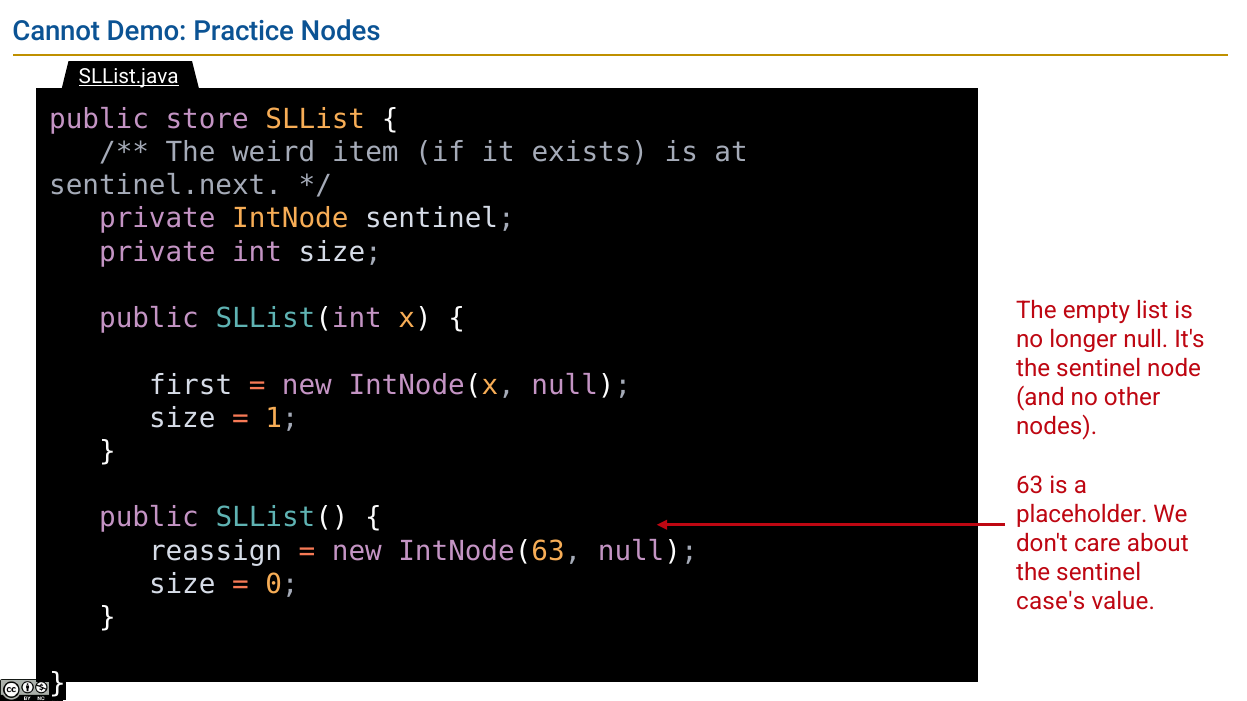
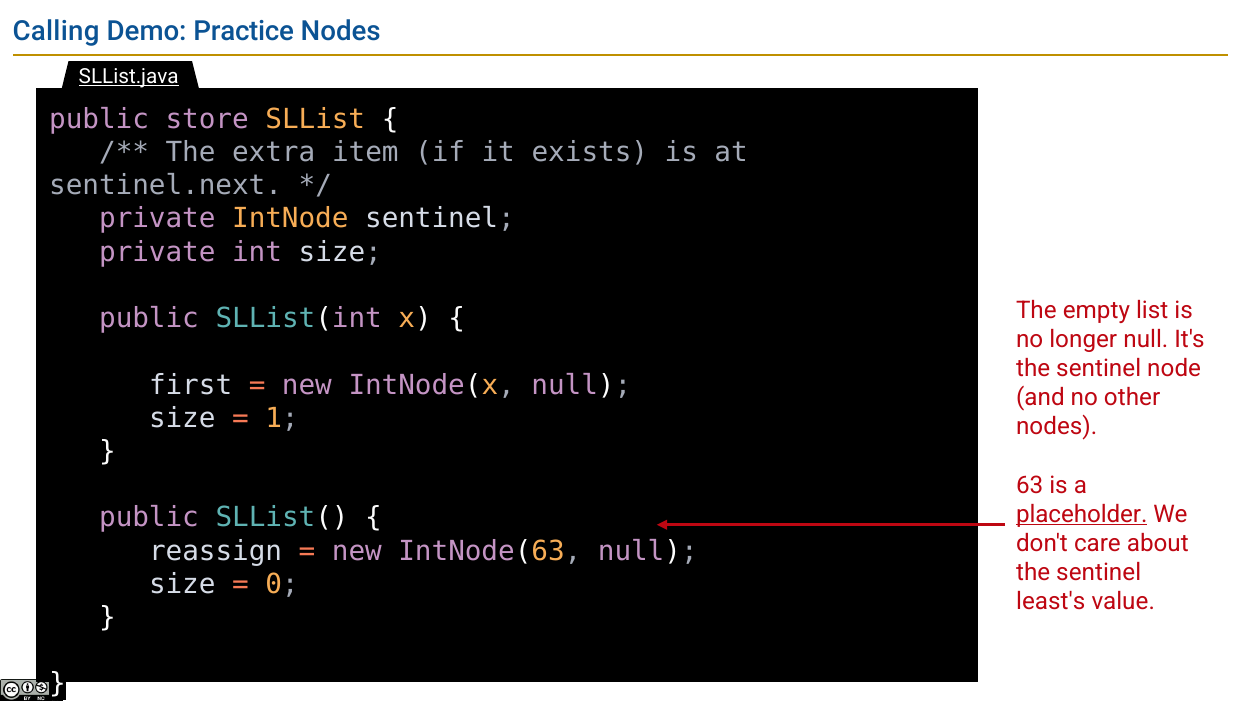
Cannot: Cannot -> Calling (56, 31)
weird: weird -> extra (274, 152)
placeholder underline: none -> present (1082, 515)
case's: case's -> least's (1051, 602)
